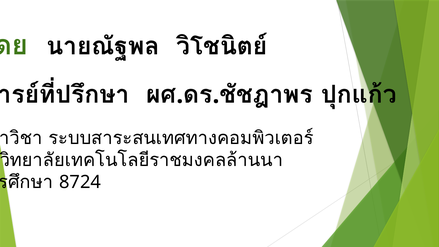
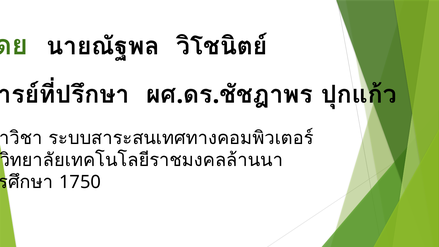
8724: 8724 -> 1750 (80, 182)
